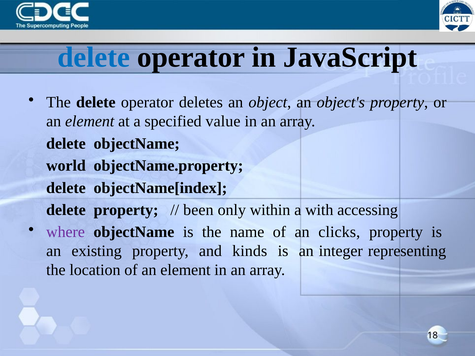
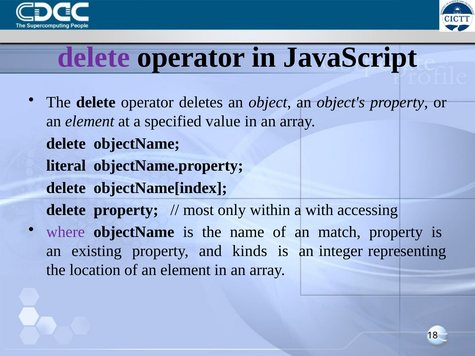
delete colour: blue -> purple (94, 57)
world: world -> literal (66, 166)
been: been -> most (198, 210)
clicks: clicks -> match (339, 232)
